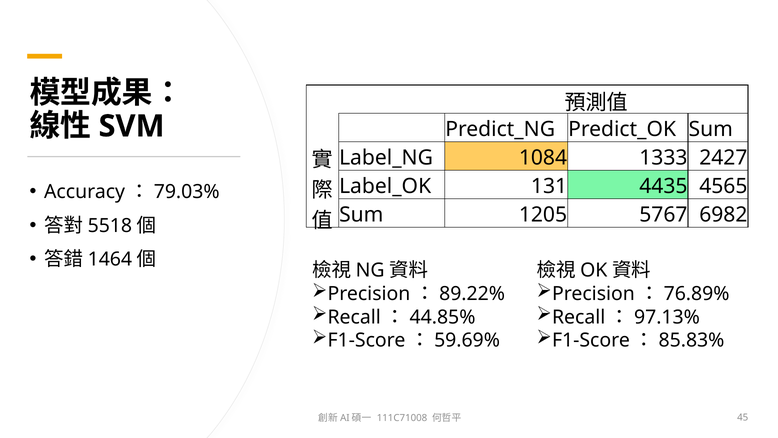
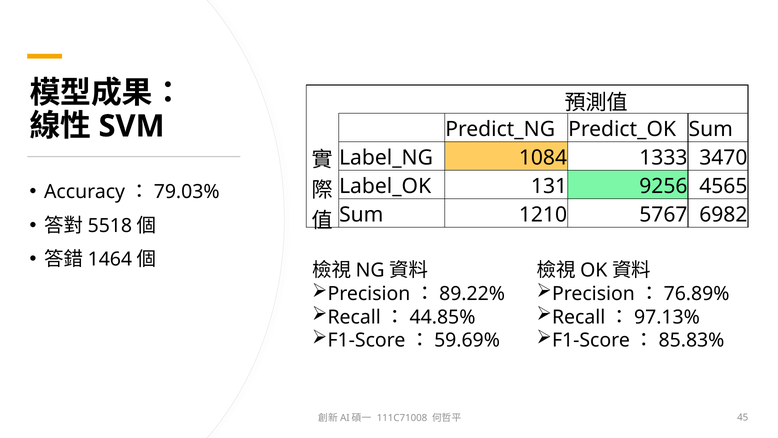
2427: 2427 -> 3470 (723, 158)
4435: 4435 -> 9256 (663, 186)
1205: 1205 -> 1210 (543, 215)
